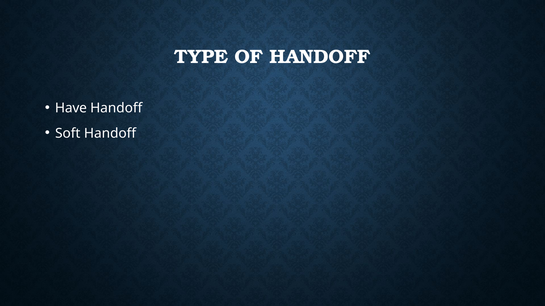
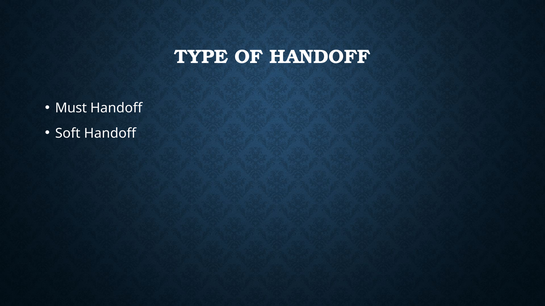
Have: Have -> Must (71, 108)
